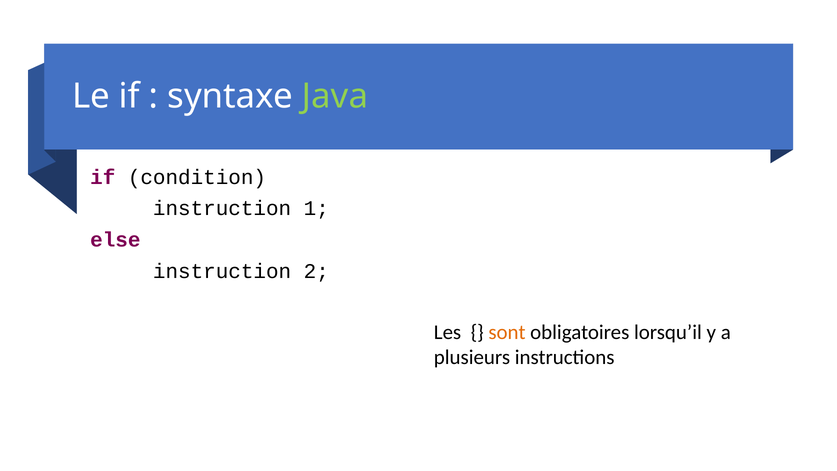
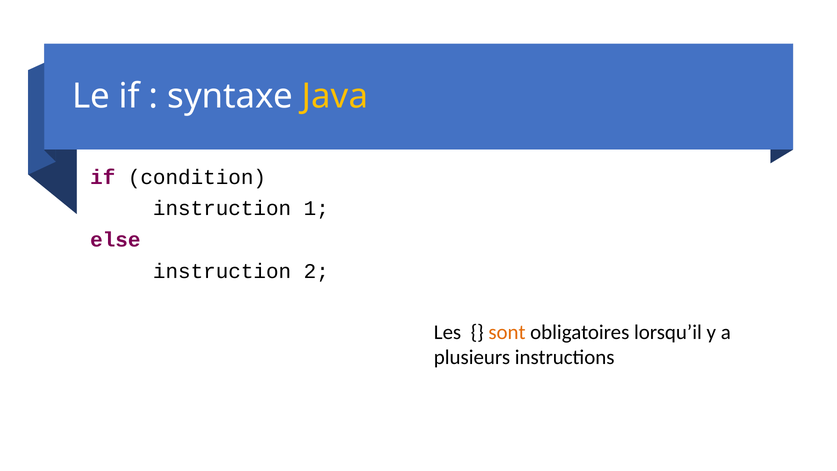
Java colour: light green -> yellow (335, 96)
